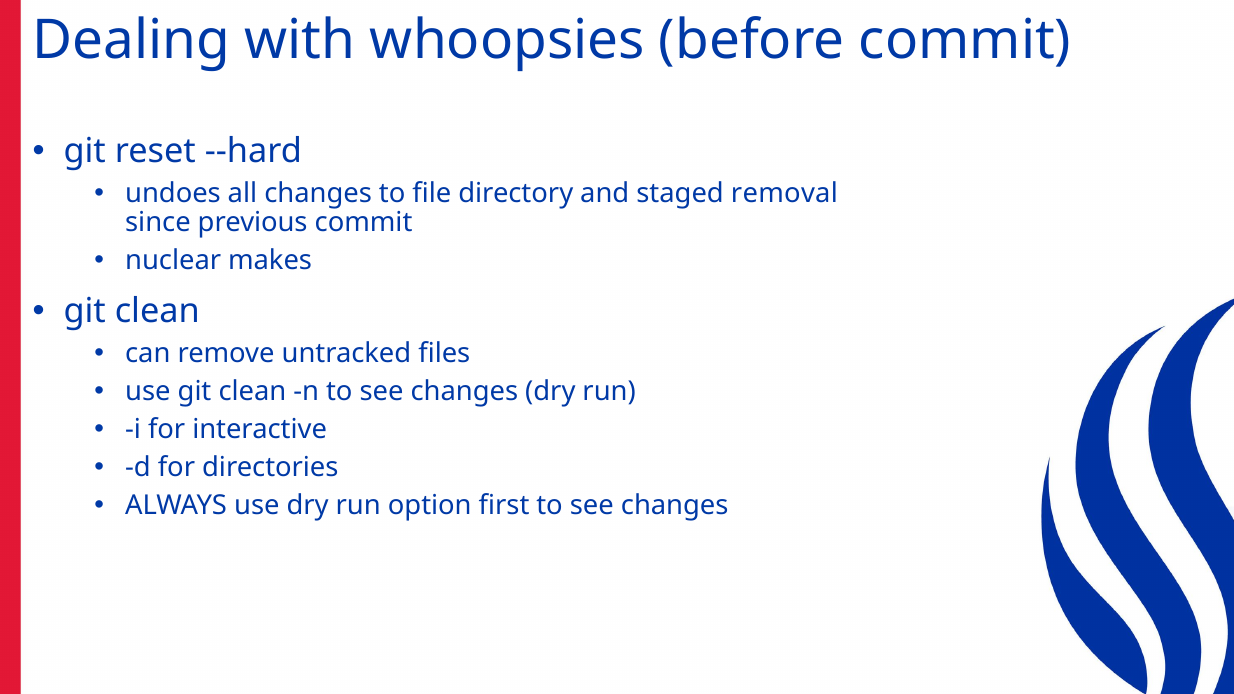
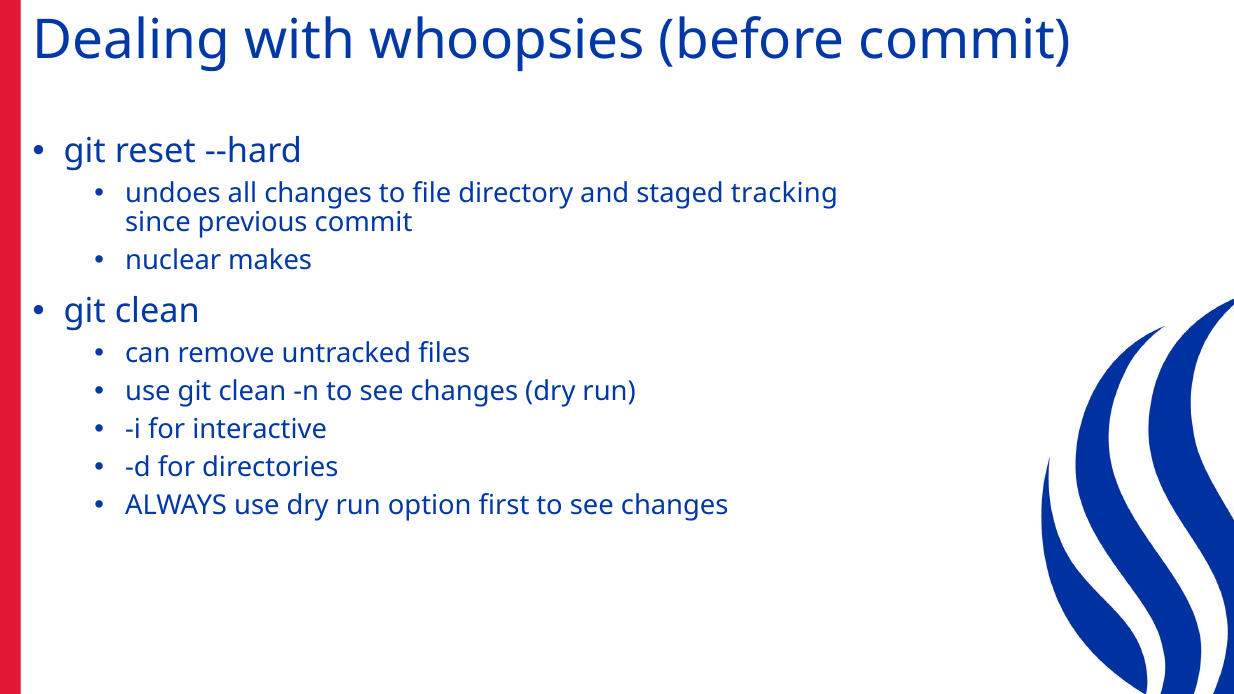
removal: removal -> tracking (784, 193)
